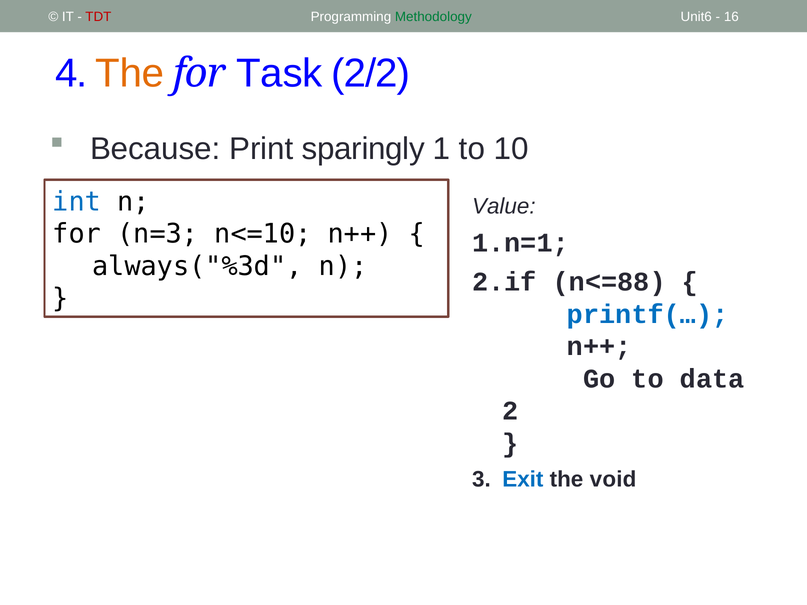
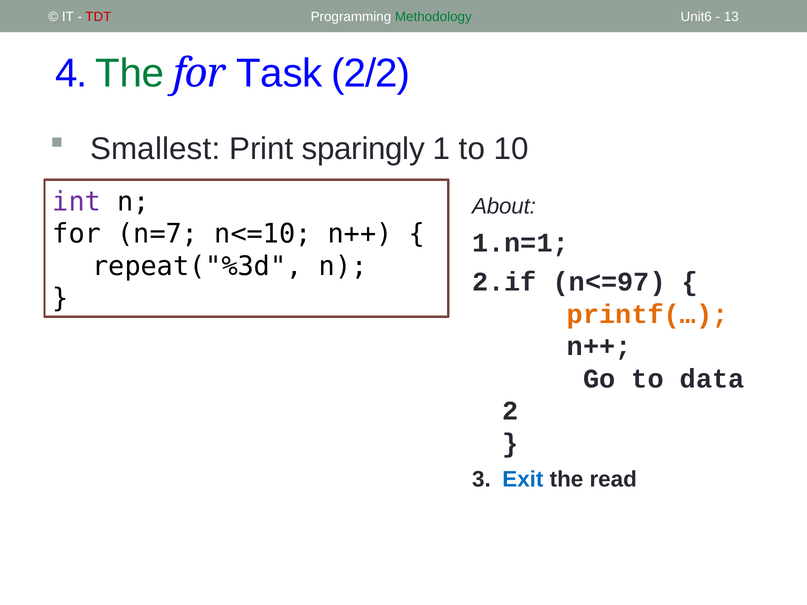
16: 16 -> 13 (731, 17)
The colour: orange -> green (130, 73)
Because: Because -> Smallest (155, 149)
int colour: blue -> purple (77, 202)
Value: Value -> About (504, 206)
n=3: n=3 -> n=7 (158, 234)
always("%3d: always("%3d -> repeat("%3d (197, 266)
n<=88: n<=88 -> n<=97 (609, 282)
printf(… colour: blue -> orange (648, 314)
void: void -> read (613, 479)
